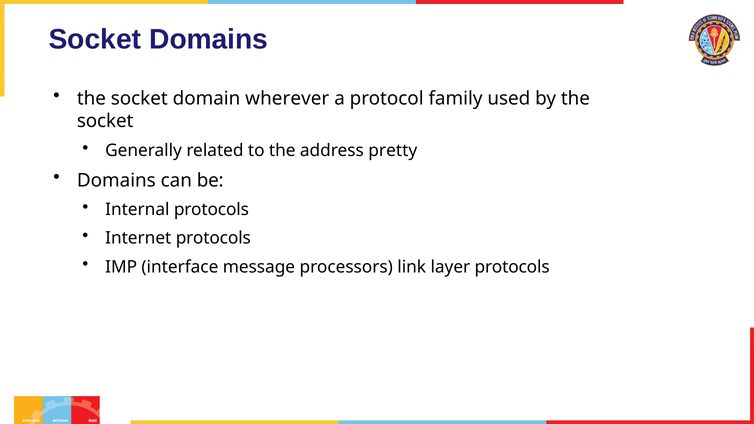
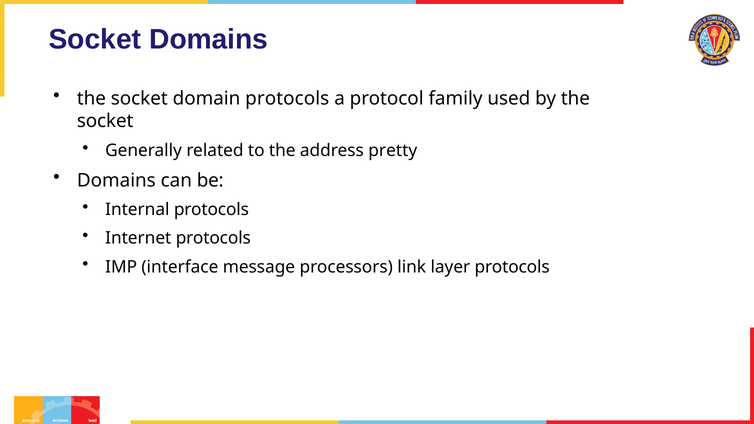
domain wherever: wherever -> protocols (287, 99)
